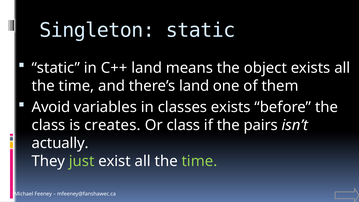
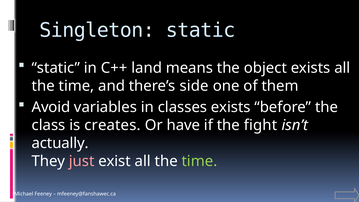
there’s land: land -> side (194, 86)
Or class: class -> have (183, 125)
pairs: pairs -> fight (261, 125)
just colour: light green -> pink (82, 161)
